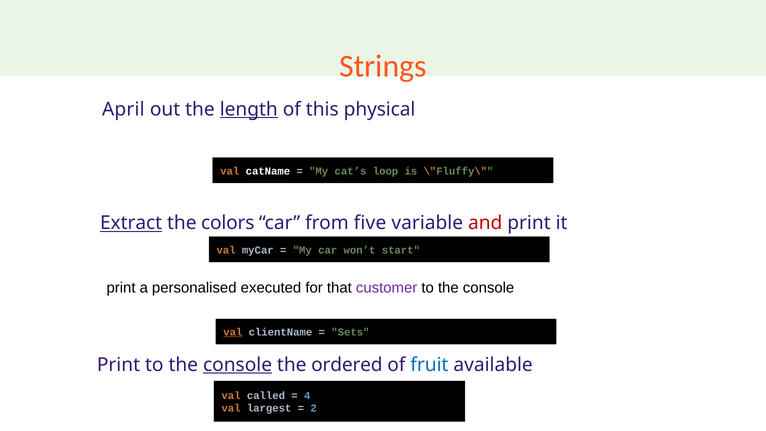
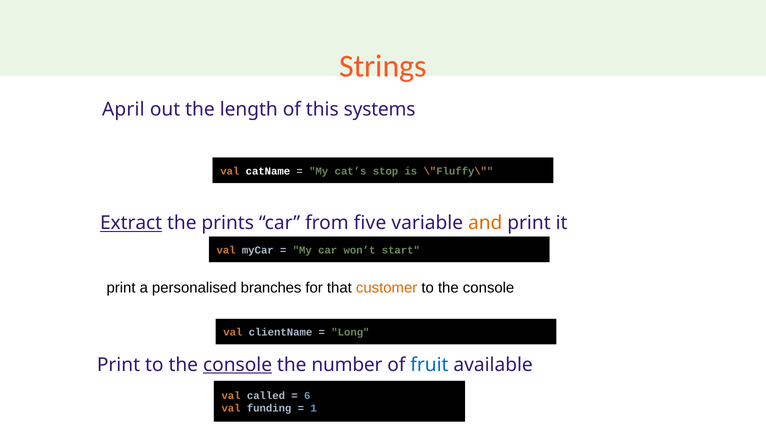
length underline: present -> none (249, 109)
physical: physical -> systems (380, 109)
loop: loop -> stop (386, 171)
colors: colors -> prints (228, 223)
and colour: red -> orange (485, 223)
executed: executed -> branches (271, 288)
customer colour: purple -> orange (387, 288)
val underline: present -> none (233, 332)
Sets: Sets -> Long (350, 332)
ordered: ordered -> number (347, 365)
4: 4 -> 6 (307, 396)
largest: largest -> funding (269, 408)
2: 2 -> 1 (314, 408)
